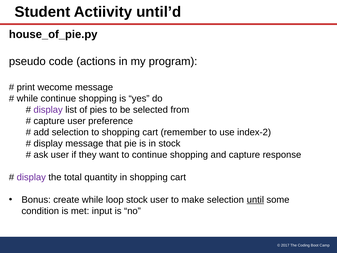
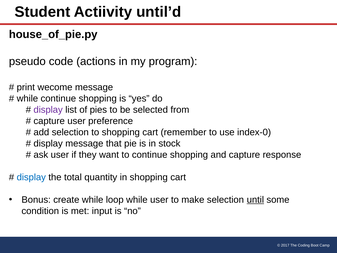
index-2: index-2 -> index-0 (254, 132)
display colour: purple -> blue (31, 177)
loop stock: stock -> while (137, 199)
